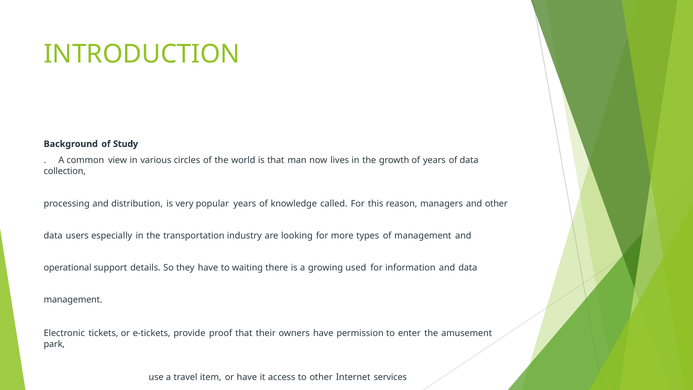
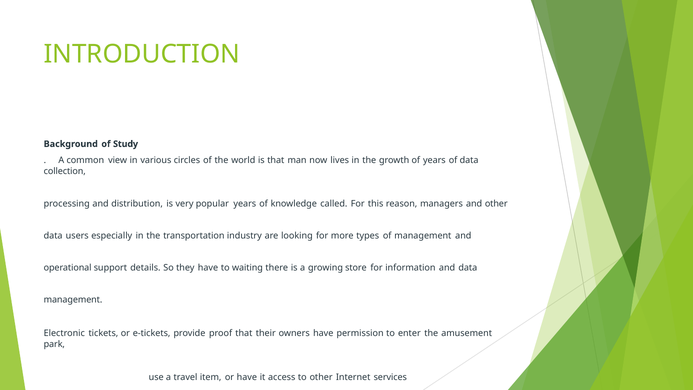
used: used -> store (356, 268)
